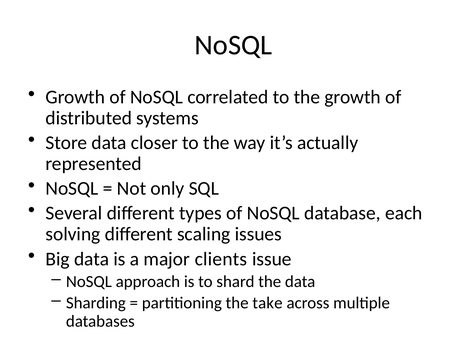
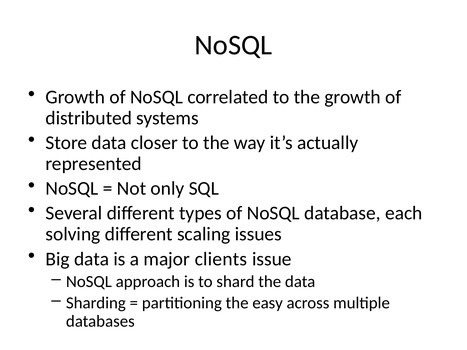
take: take -> easy (268, 303)
